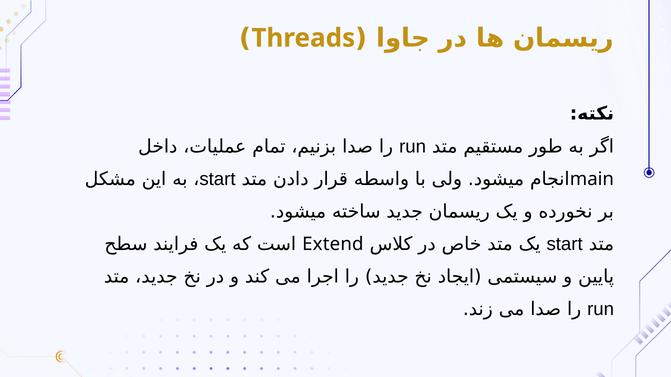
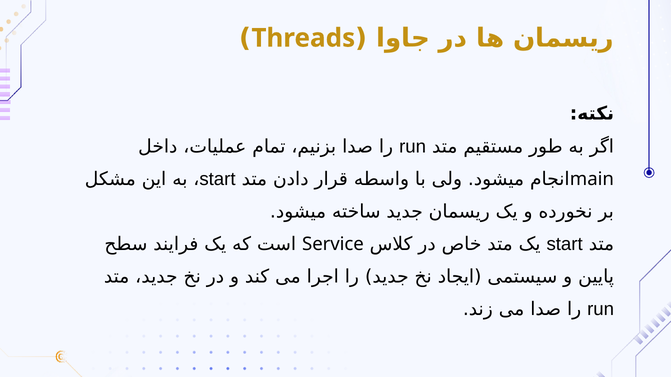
Extend: Extend -> Service (333, 244)
